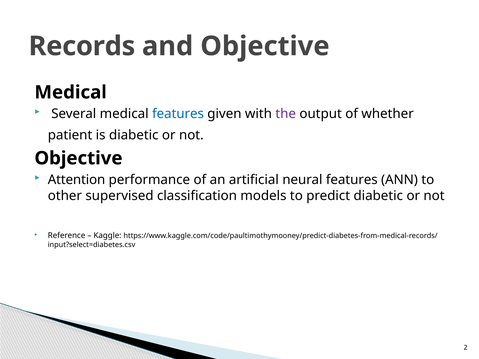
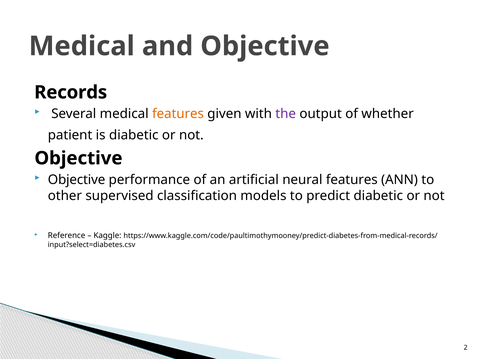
Records: Records -> Medical (82, 46)
Medical: Medical -> Records (71, 92)
features colour: blue -> orange (178, 114)
Attention: Attention -> Objective (77, 180)
